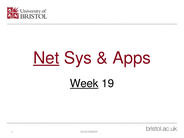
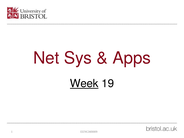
Net underline: present -> none (46, 58)
